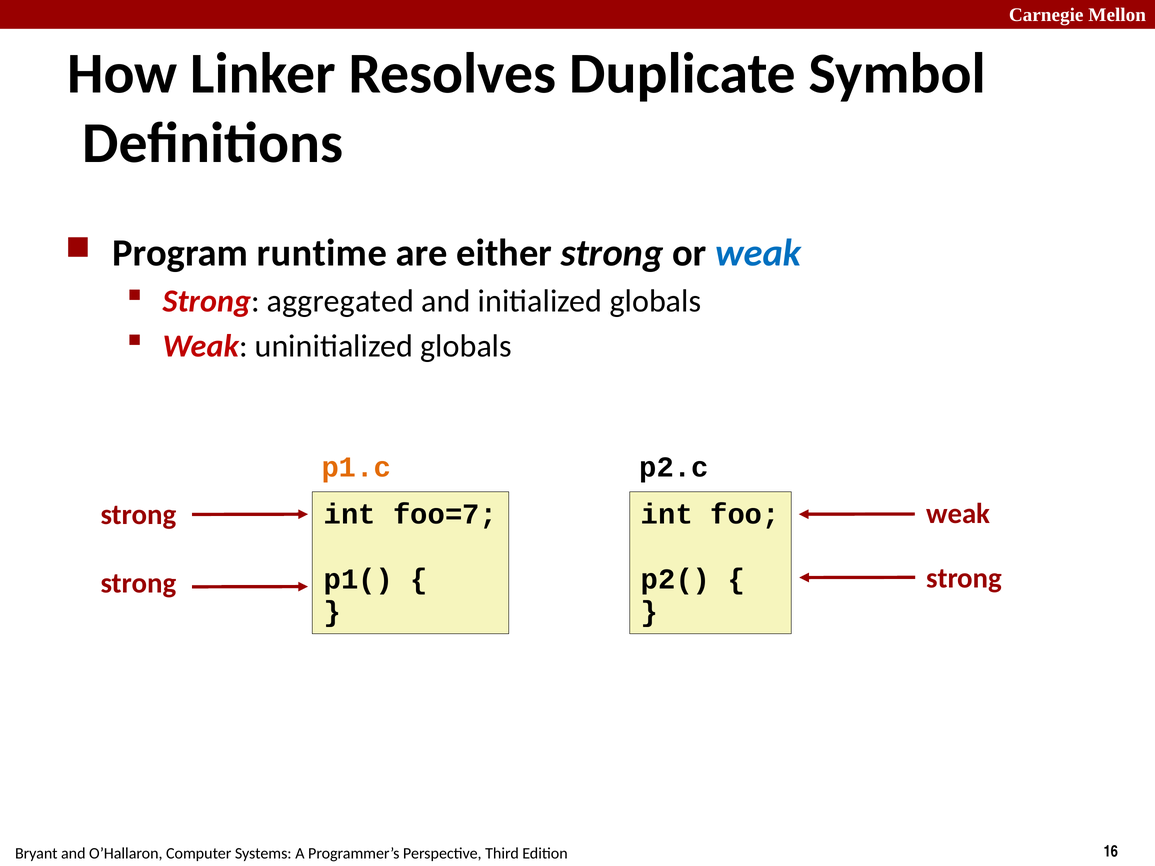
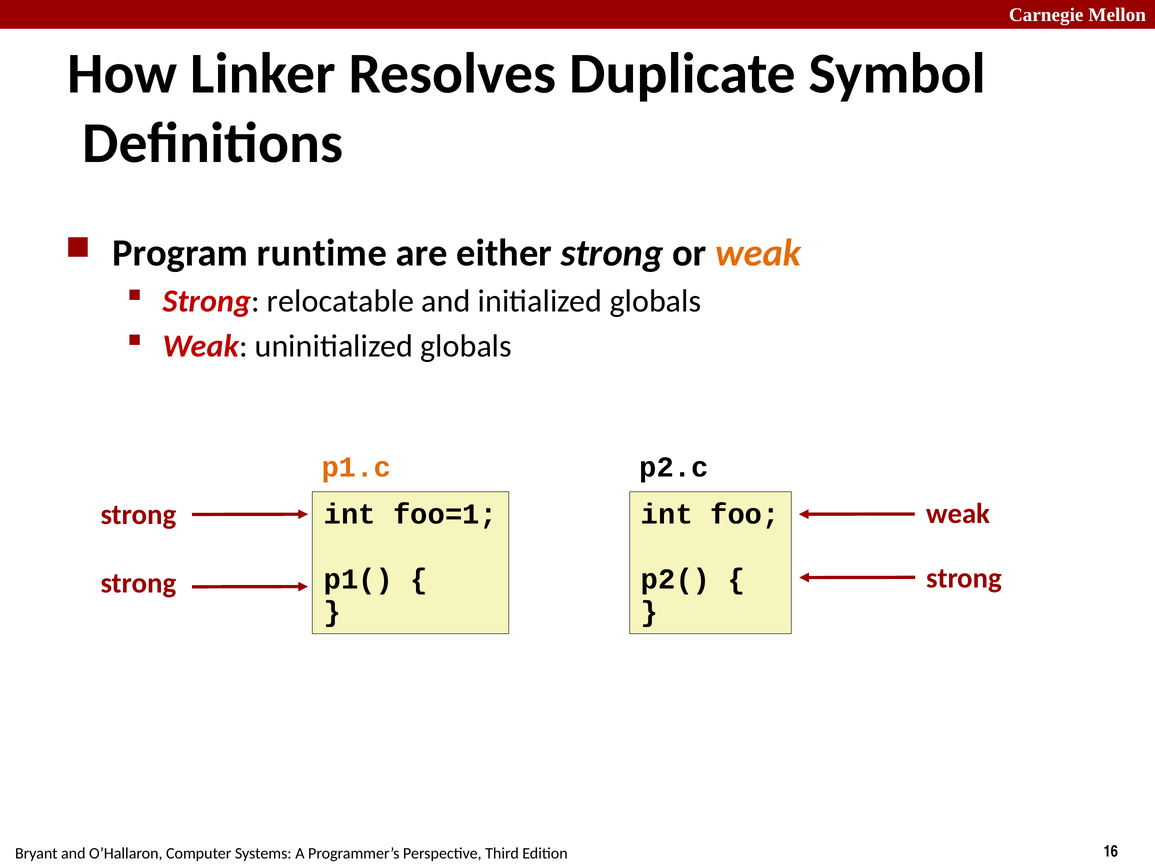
weak colour: blue -> orange (758, 253)
aggregated: aggregated -> relocatable (341, 301)
foo=7: foo=7 -> foo=1 (445, 514)
